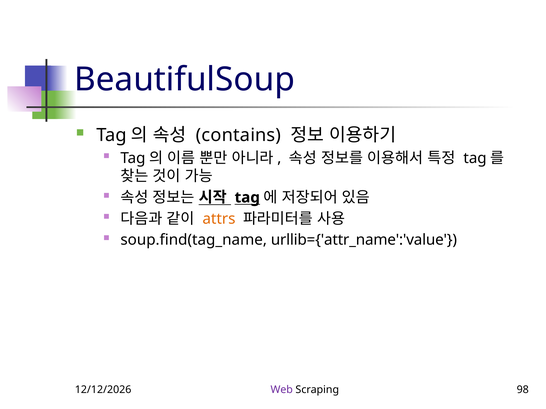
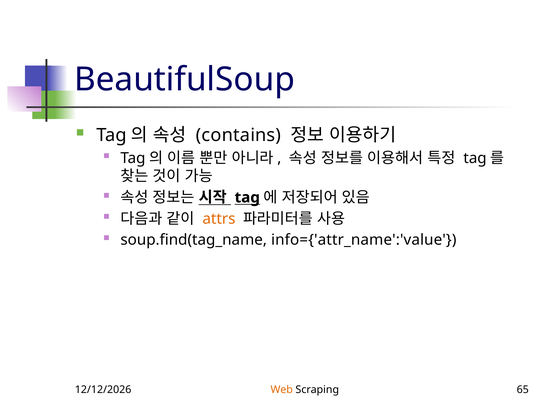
urllib={'attr_name':'value: urllib={'attr_name':'value -> info={'attr_name':'value (364, 240)
Web colour: purple -> orange (282, 390)
98: 98 -> 65 (523, 390)
